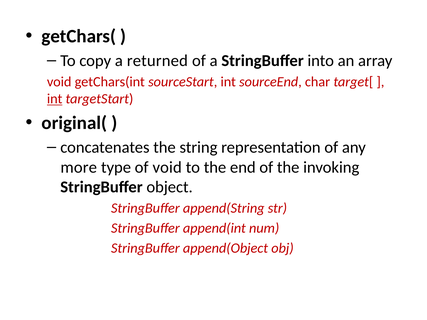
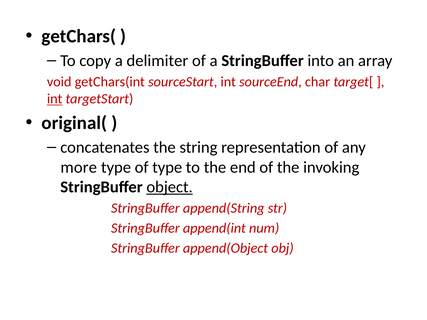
returned: returned -> delimiter (157, 61)
of void: void -> type (167, 167)
object underline: none -> present (170, 187)
